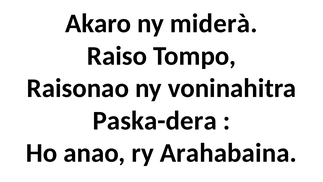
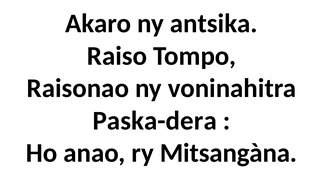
miderà: miderà -> antsika (214, 24)
Arahabaina: Arahabaina -> Mitsangàna (228, 153)
